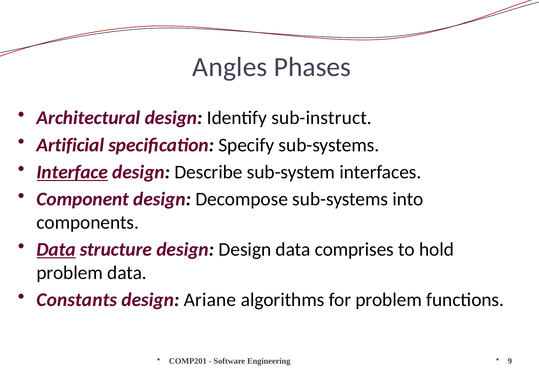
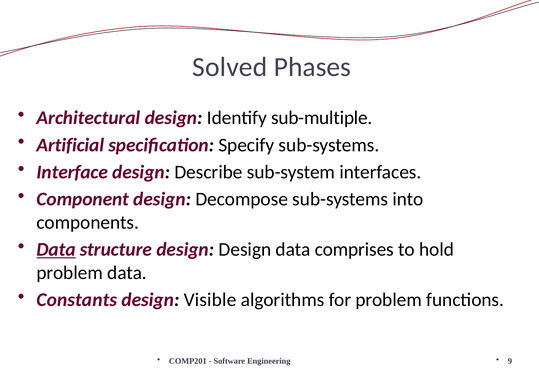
Angles: Angles -> Solved (230, 67)
sub-instruct: sub-instruct -> sub-multiple (322, 118)
Interface underline: present -> none (72, 172)
Ariane: Ariane -> Visible (210, 300)
